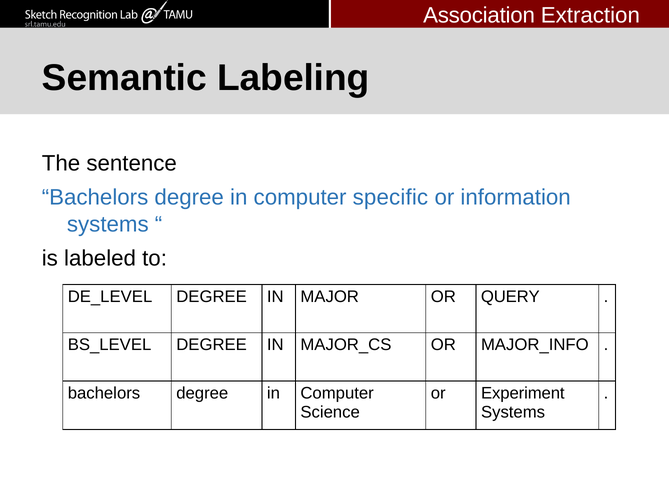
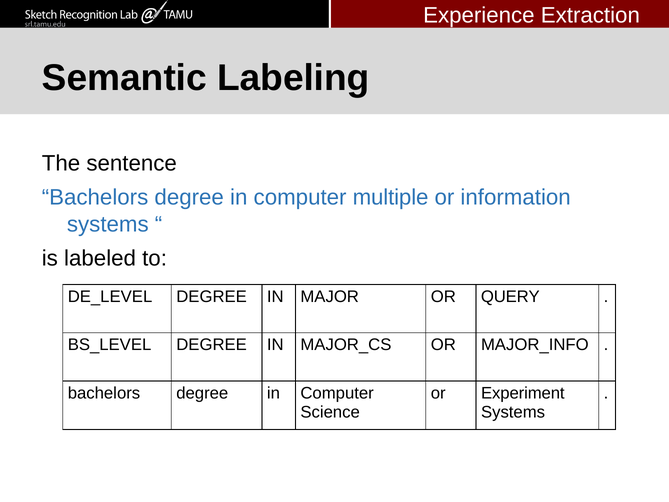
Association: Association -> Experience (479, 15)
specific: specific -> multiple (391, 197)
